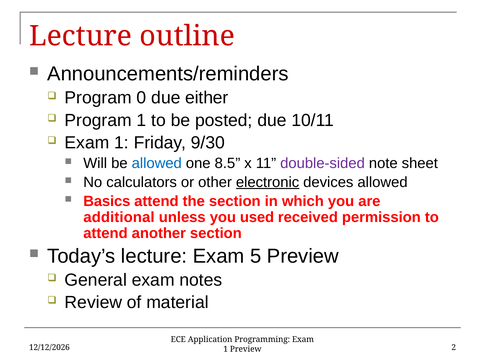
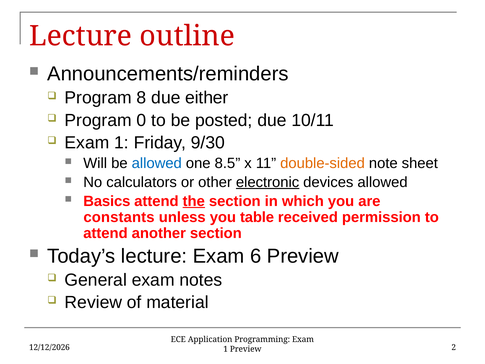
0: 0 -> 8 (142, 98)
Program 1: 1 -> 0 (142, 120)
double-sided colour: purple -> orange (323, 163)
the underline: none -> present (194, 201)
additional: additional -> constants (119, 217)
used: used -> table (257, 217)
5: 5 -> 6 (256, 256)
